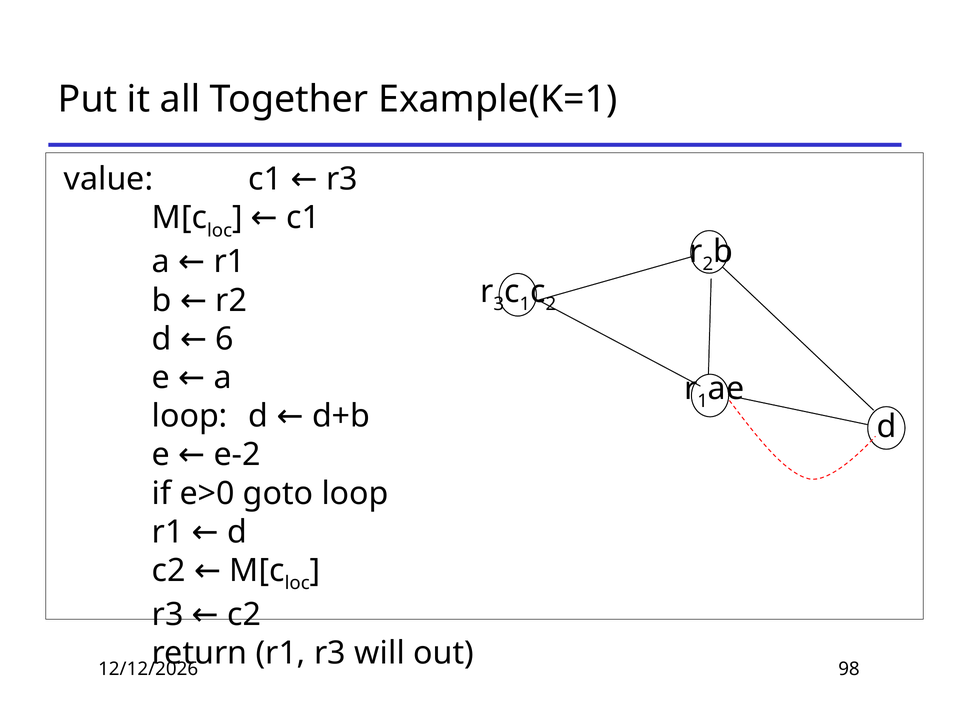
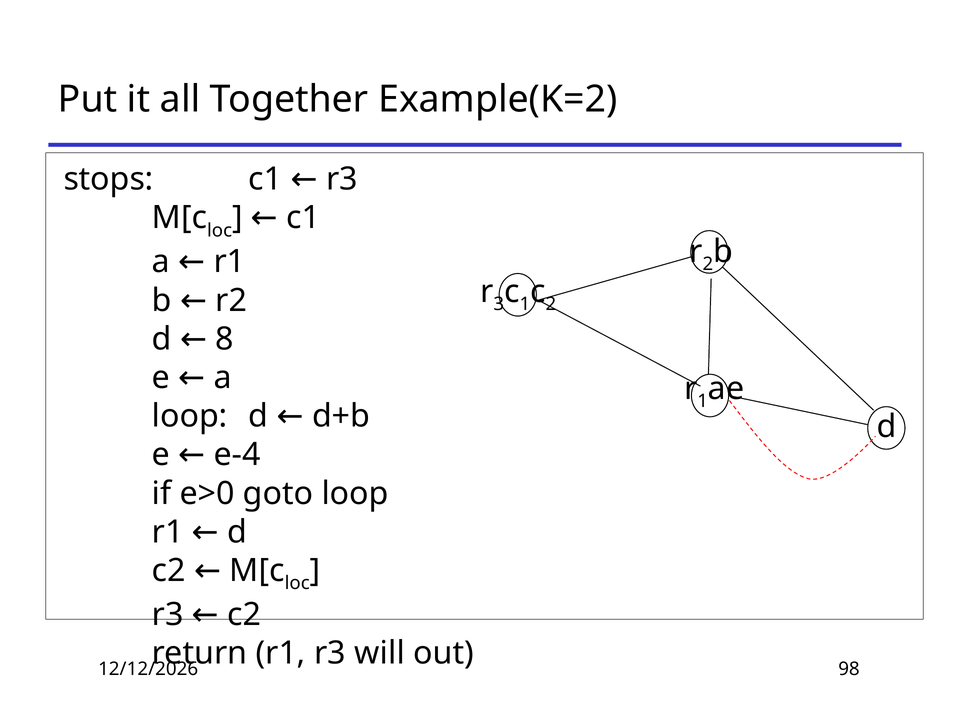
Example(K=1: Example(K=1 -> Example(K=2 (498, 99)
value: value -> stops (109, 179)
6: 6 -> 8 (225, 339)
e-2: e-2 -> e-4 (237, 455)
